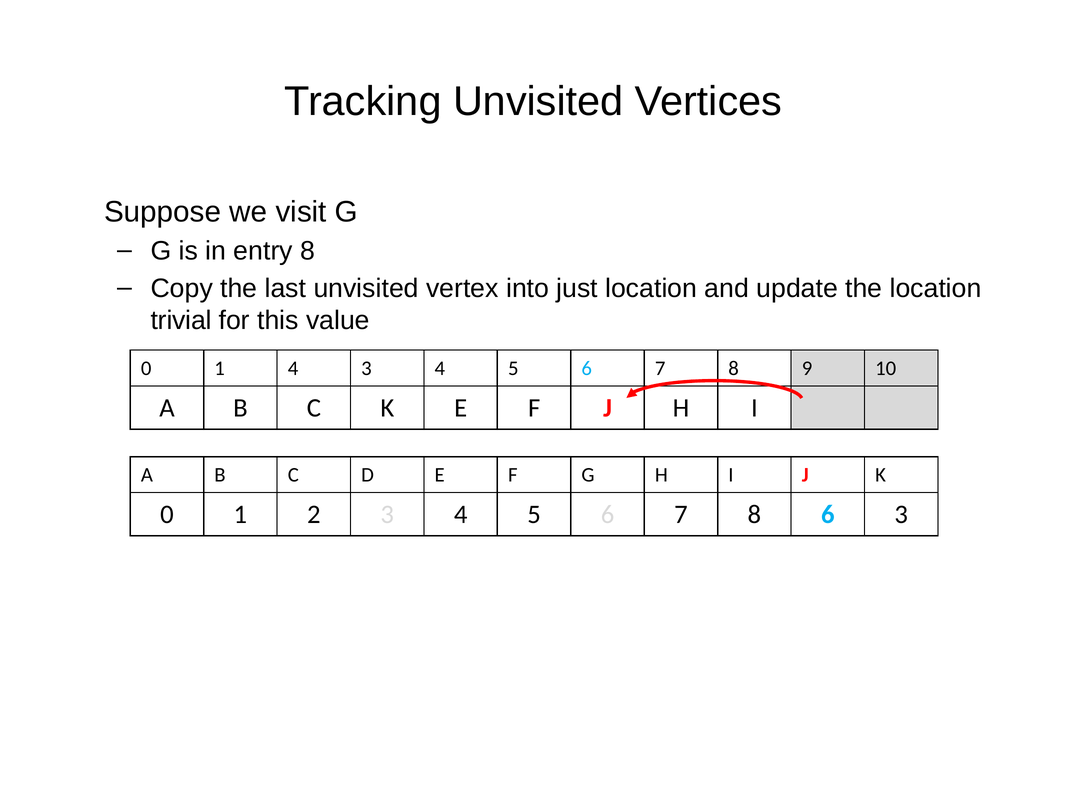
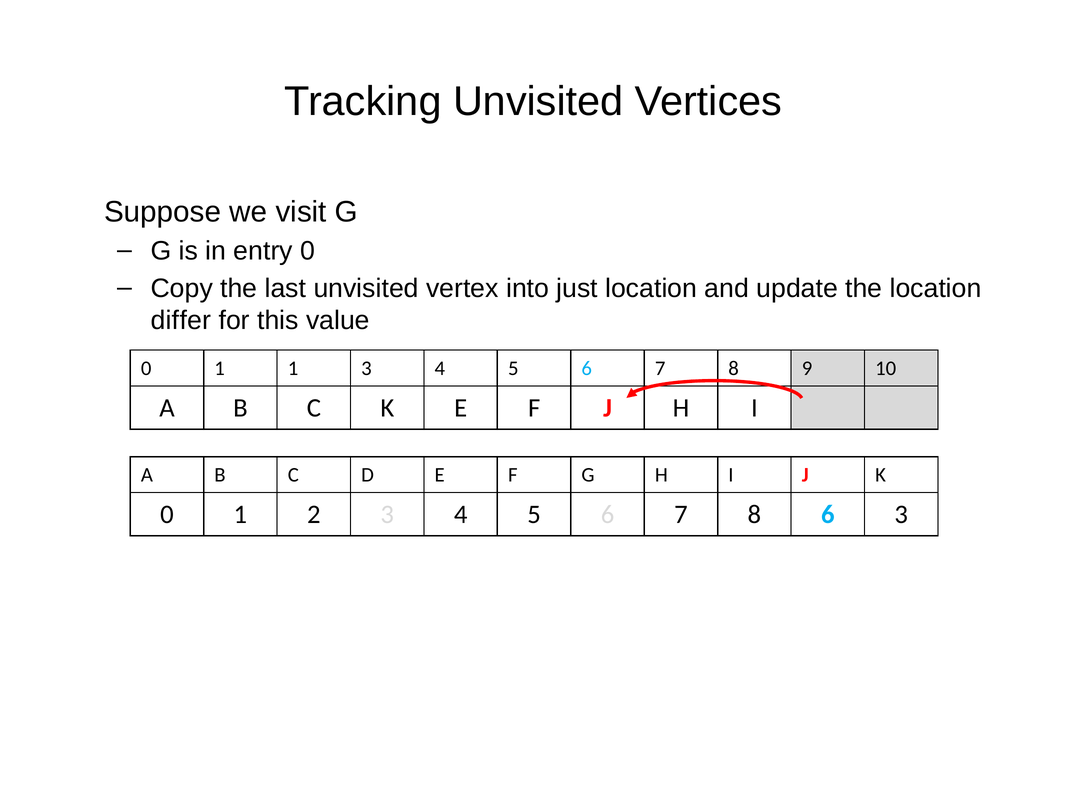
entry 8: 8 -> 0 (307, 251)
trivial: trivial -> differ (181, 320)
1 4: 4 -> 1 (293, 368)
